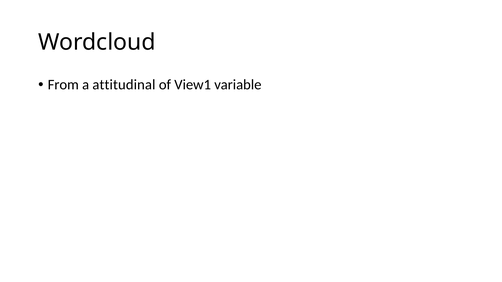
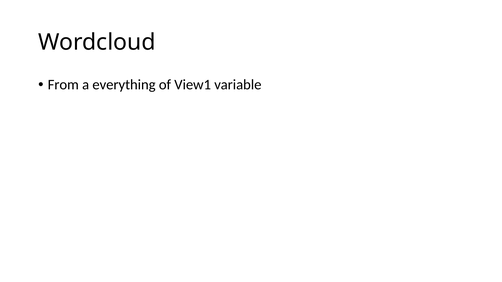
attitudinal: attitudinal -> everything (124, 85)
